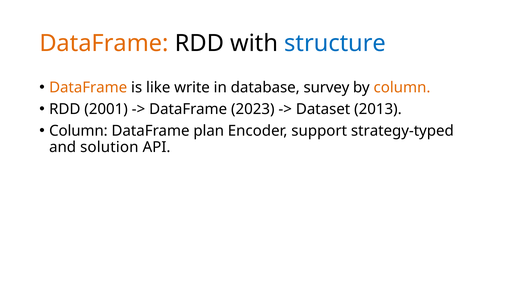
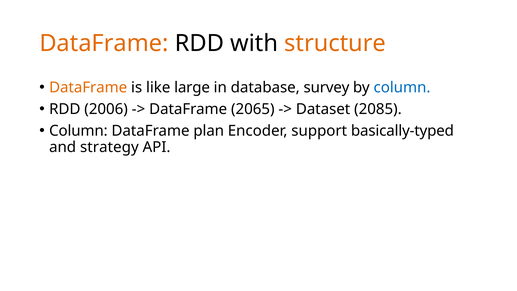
structure colour: blue -> orange (335, 43)
write: write -> large (192, 87)
column colour: orange -> blue (402, 87)
2001: 2001 -> 2006 (106, 109)
2023: 2023 -> 2065 (253, 109)
2013: 2013 -> 2085 (378, 109)
strategy-typed: strategy-typed -> basically-typed (402, 131)
solution: solution -> strategy (109, 147)
